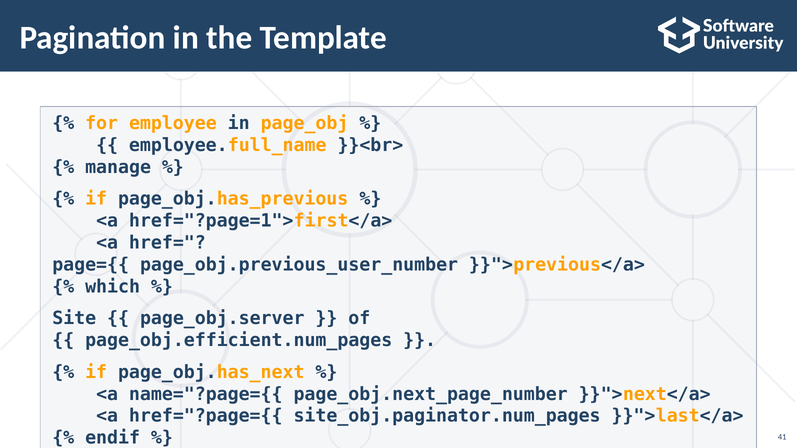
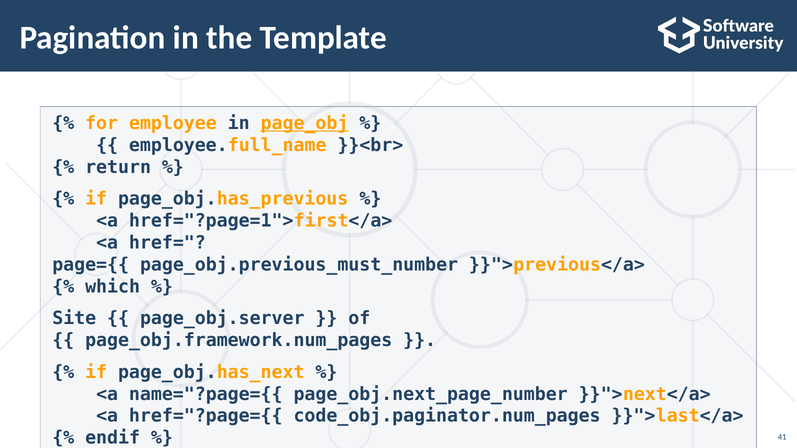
page_obj underline: none -> present (305, 123)
manage: manage -> return (118, 167)
page_obj.previous_user_number: page_obj.previous_user_number -> page_obj.previous_must_number (299, 265)
page_obj.efficient.num_pages: page_obj.efficient.num_pages -> page_obj.framework.num_pages (239, 341)
site_obj.paginator.num_pages: site_obj.paginator.num_pages -> code_obj.paginator.num_pages (447, 416)
